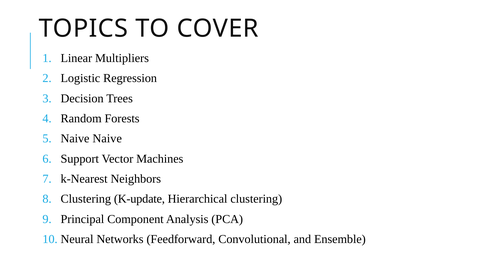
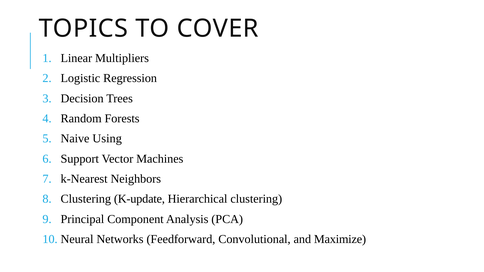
Naive Naive: Naive -> Using (107, 139)
Ensemble: Ensemble -> Maximize (340, 239)
